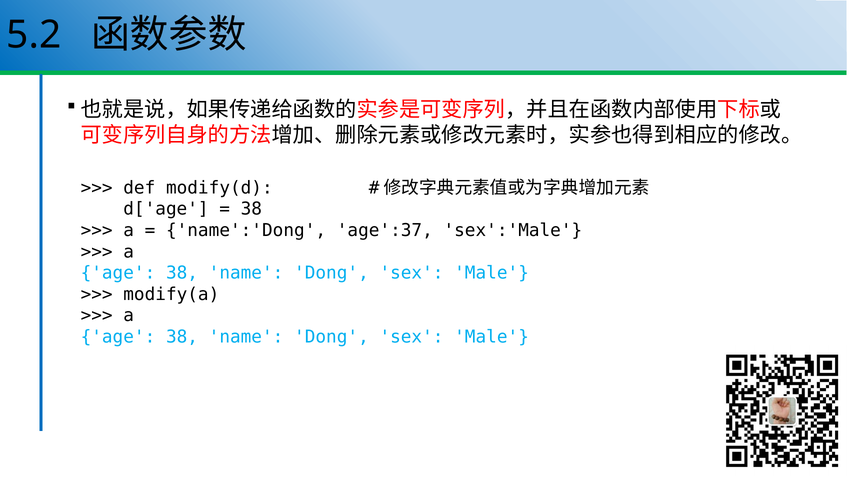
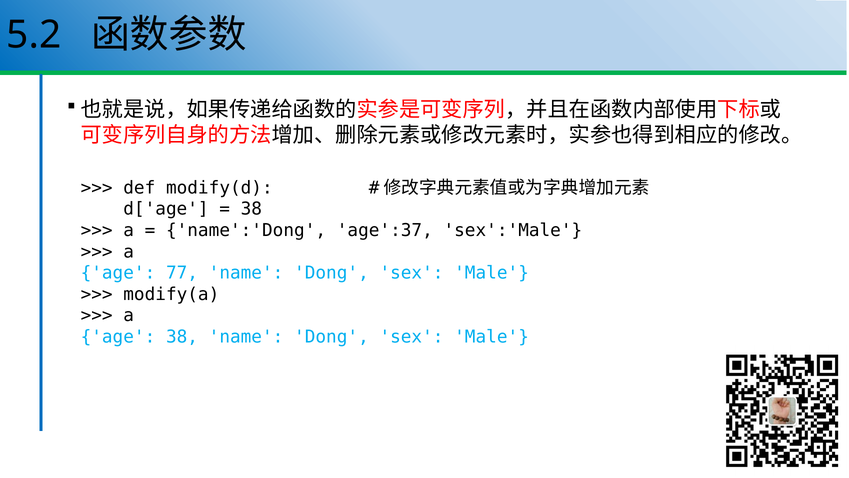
38: 38 -> 77 (182, 273)
